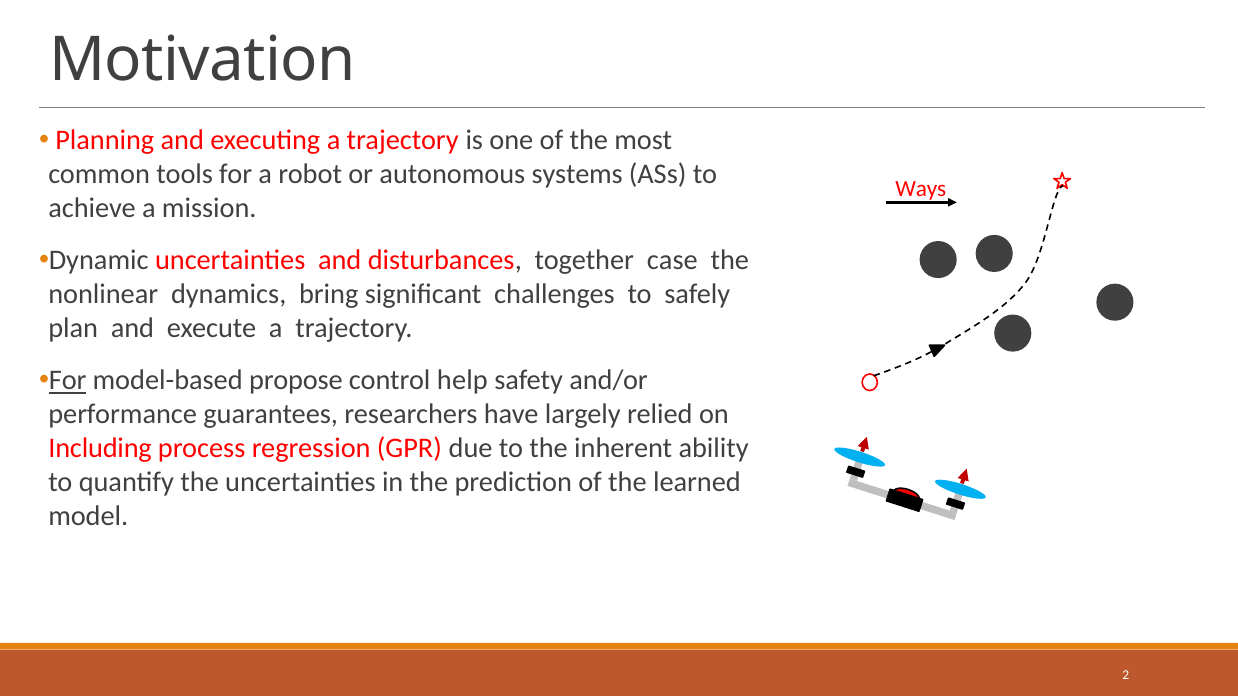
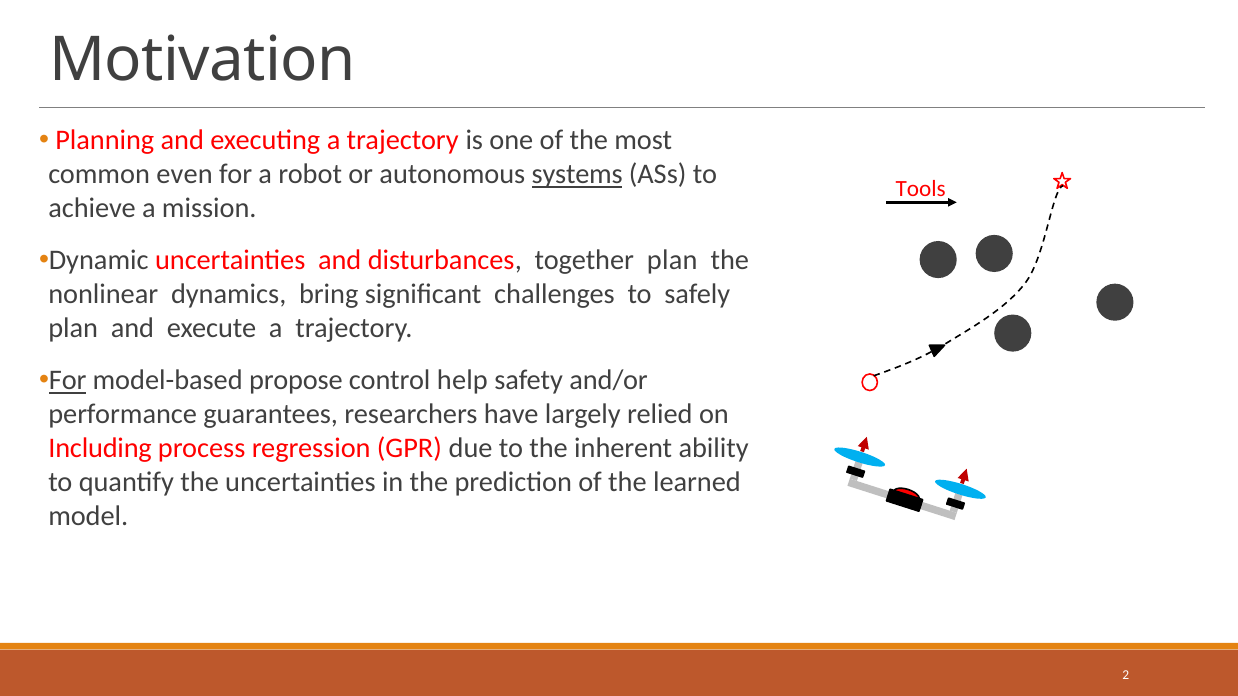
tools: tools -> even (184, 175)
systems underline: none -> present (577, 175)
Ways: Ways -> Tools (921, 189)
together case: case -> plan (672, 261)
